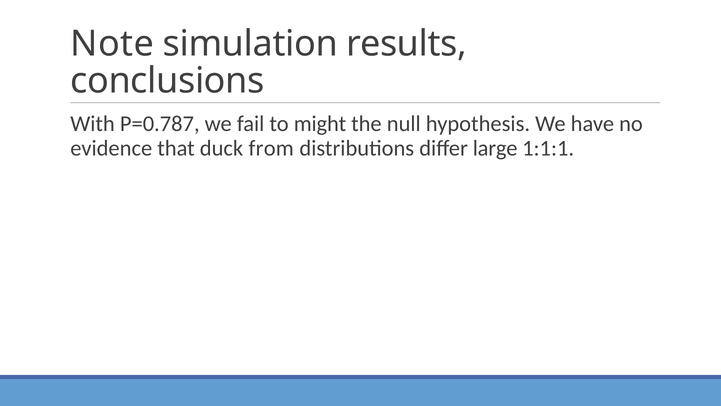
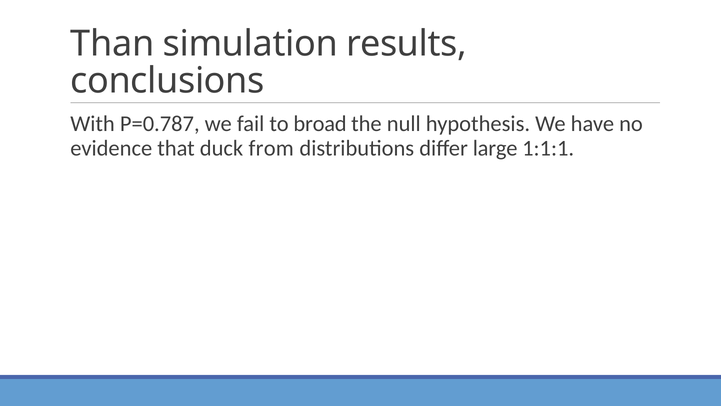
Note: Note -> Than (112, 44)
might: might -> broad (320, 124)
